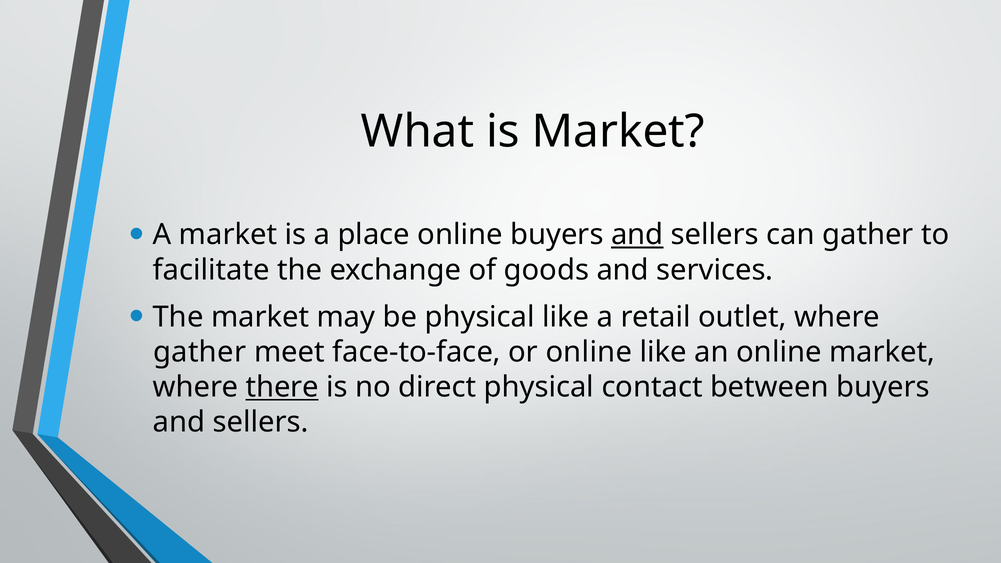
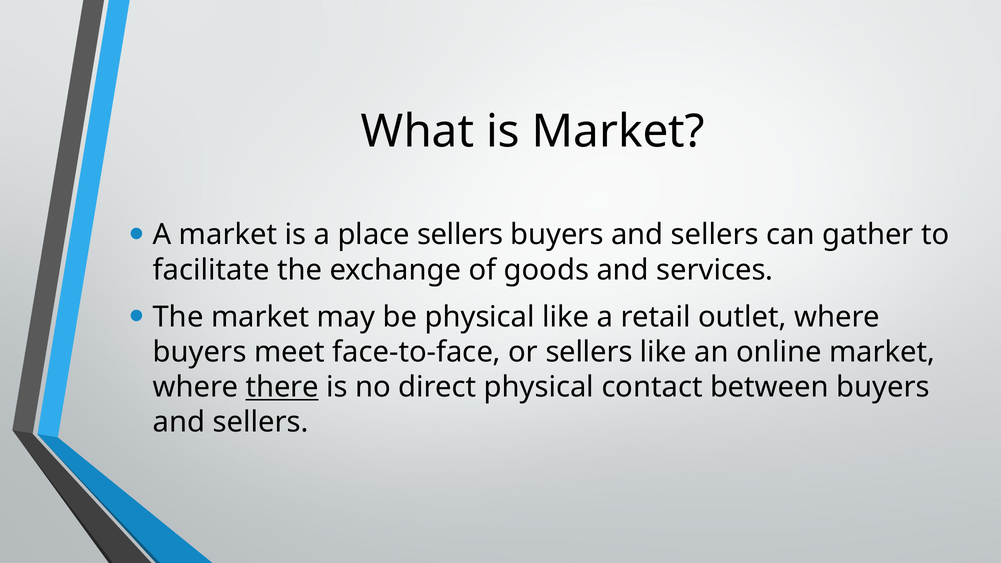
place online: online -> sellers (460, 235)
and underline: present -> none (637, 235)
gather: gather -> buyers (200, 352)
or online: online -> sellers (589, 352)
